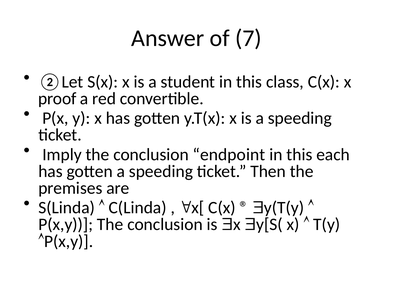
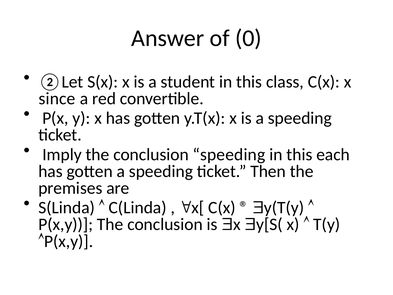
7: 7 -> 0 (248, 38)
proof: proof -> since (57, 99)
conclusion endpoint: endpoint -> speeding (229, 154)
